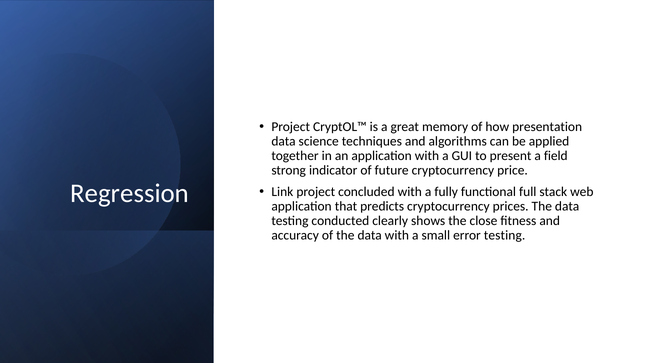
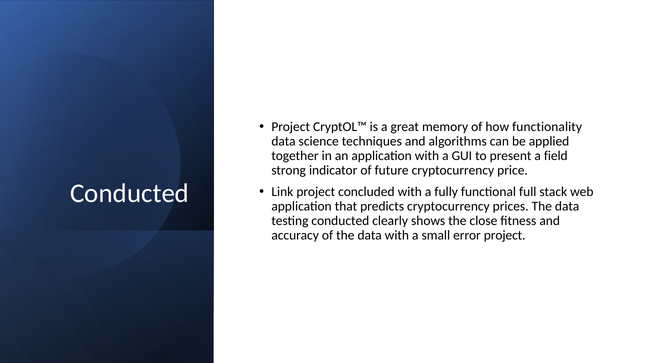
presentation: presentation -> functionality (547, 127)
Regression: Regression -> Conducted (130, 193)
error testing: testing -> project (505, 235)
